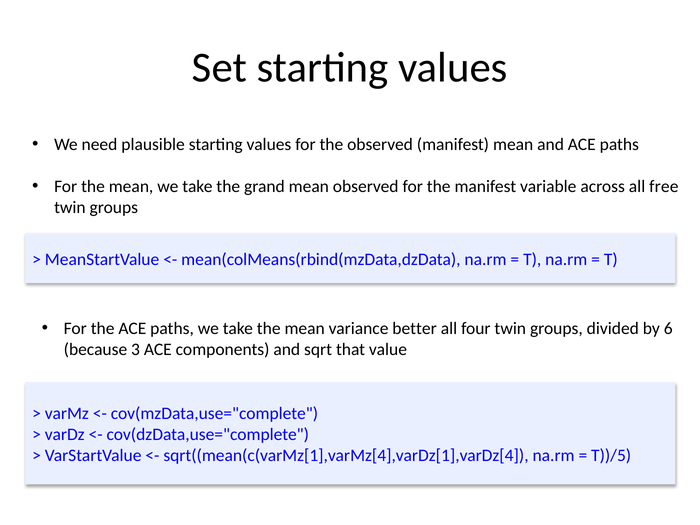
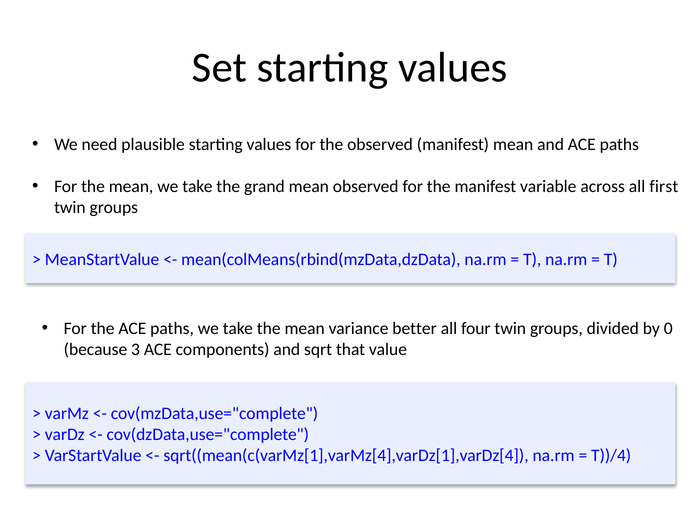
free: free -> first (664, 186)
6: 6 -> 0 (668, 328)
T))/5: T))/5 -> T))/4 (611, 455)
